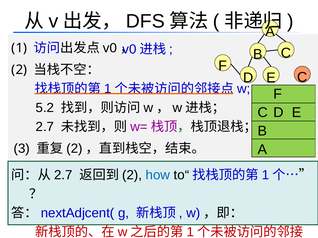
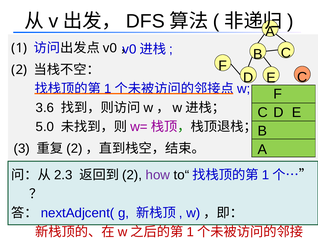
5.2: 5.2 -> 3.6 (45, 108)
2.7: 2.7 -> 5.0 (45, 127)
2.7: 2.7 -> 2.3 (63, 175)
how colour: blue -> purple (158, 175)
